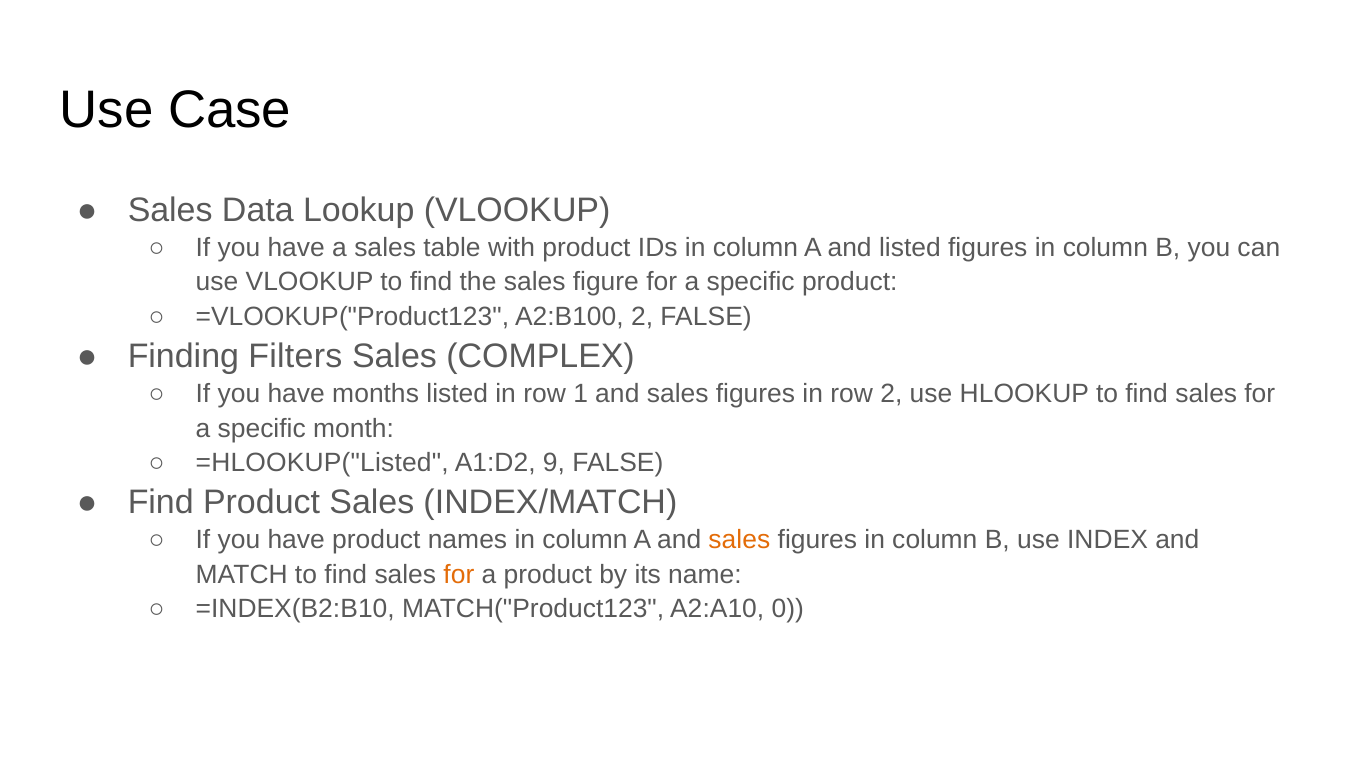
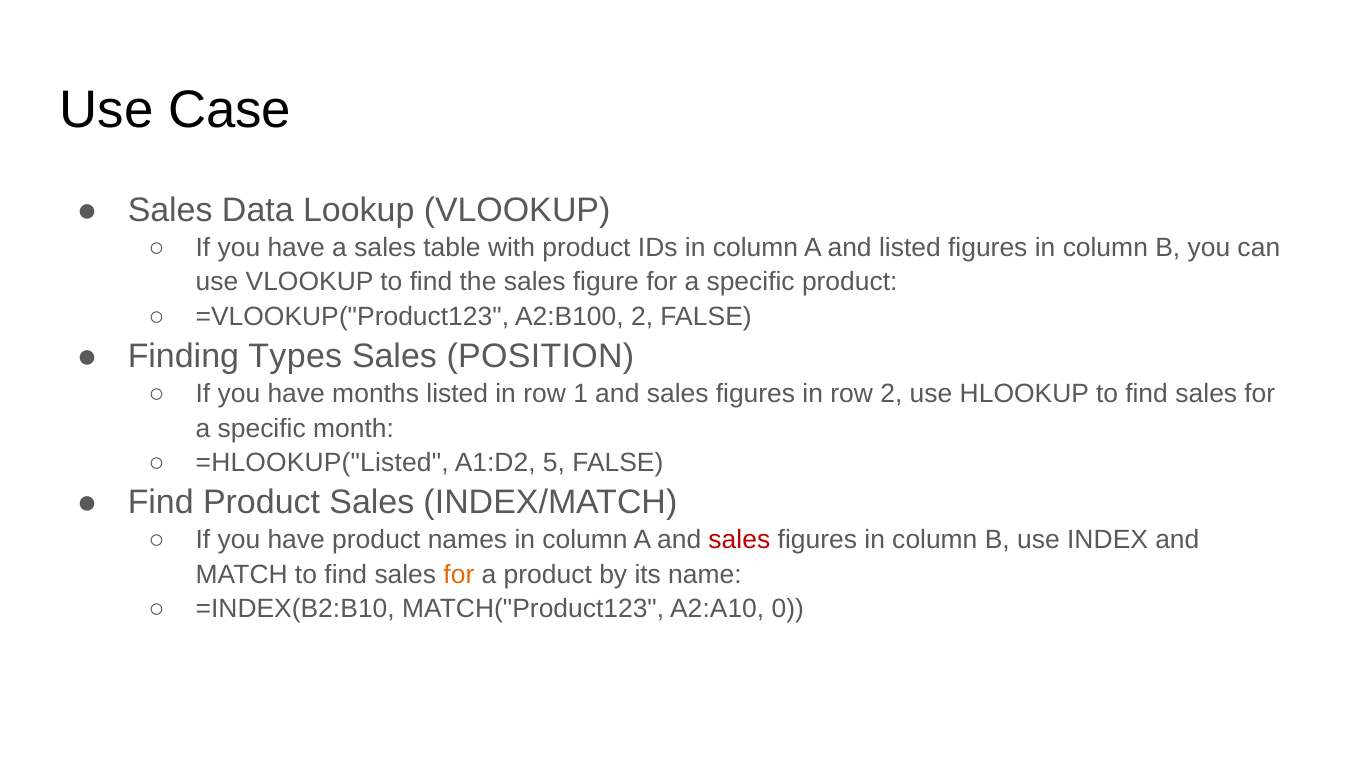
Filters: Filters -> Types (295, 356)
COMPLEX: COMPLEX -> POSITION (540, 356)
9: 9 -> 5 (554, 462)
sales colour: orange -> red (739, 540)
